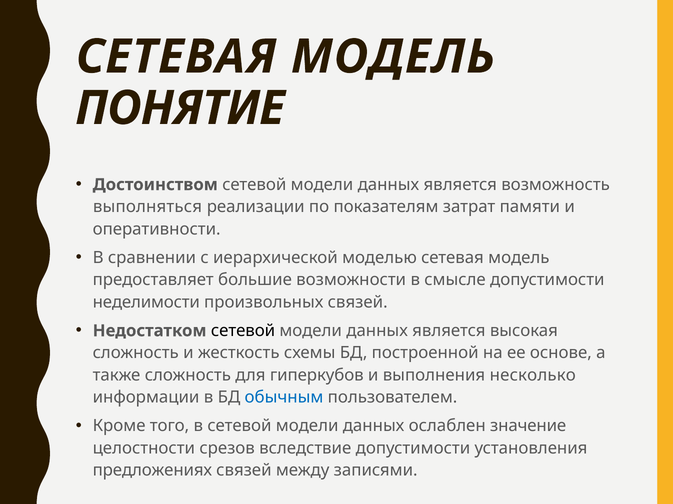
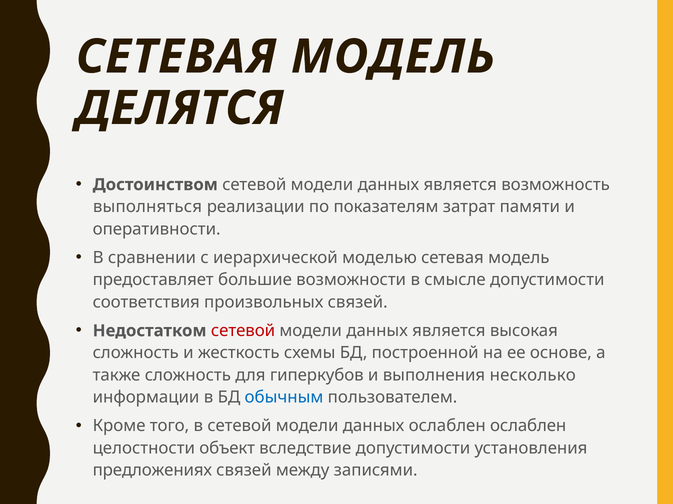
ПОНЯТИЕ: ПОНЯТИЕ -> ДЕЛЯТСЯ (180, 108)
неделимости: неделимости -> соответствия (146, 302)
сетевой colour: black -> red (243, 331)
ослаблен значение: значение -> ослаблен (528, 427)
срезов: срезов -> объект (227, 449)
